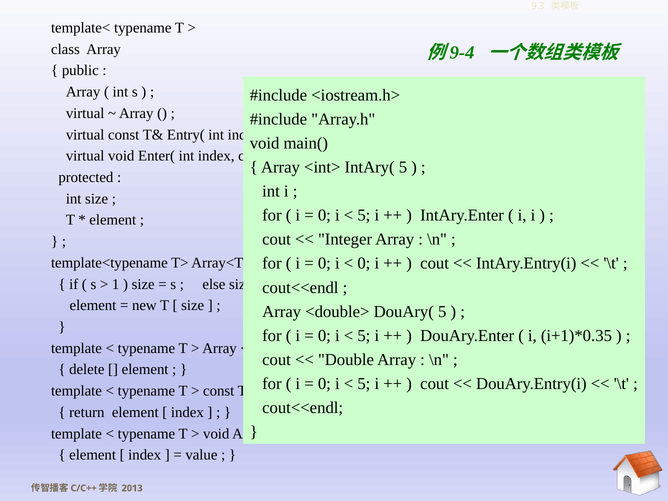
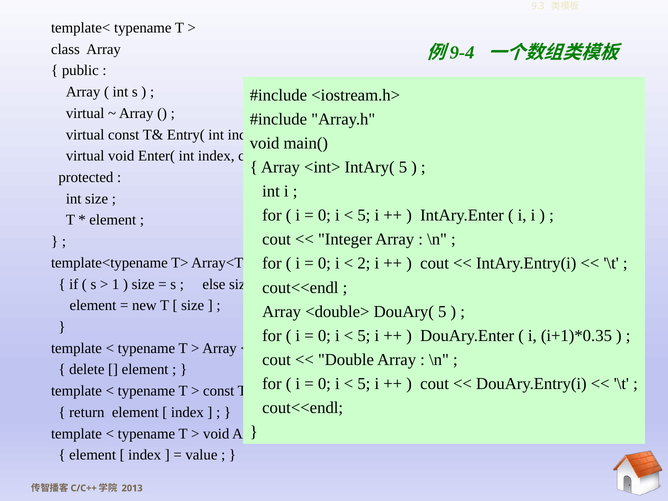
0: 0 -> 2 (364, 263)
